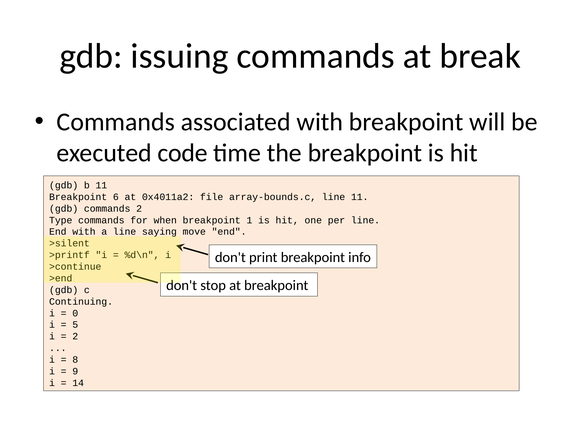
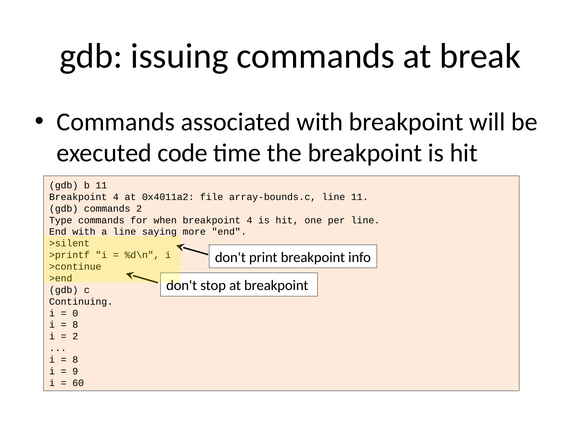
6: 6 -> 4 (116, 197)
when breakpoint 1: 1 -> 4 (249, 220)
move: move -> more (194, 232)
5: 5 -> 8 (75, 325)
14: 14 -> 60 (78, 383)
